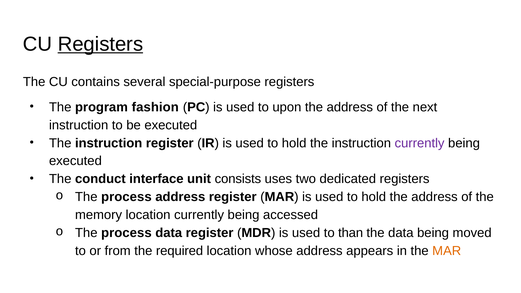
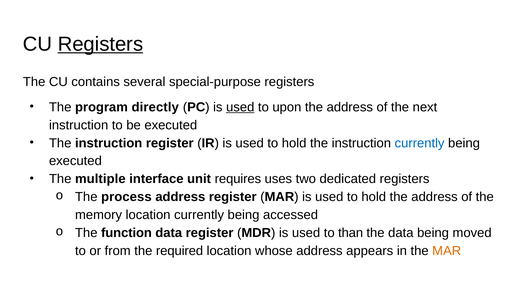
fashion: fashion -> directly (155, 107)
used underline: none -> present (240, 107)
currently colour: purple -> blue (420, 143)
conduct: conduct -> multiple (100, 179)
consists: consists -> requires (238, 179)
process: process -> function (126, 233)
